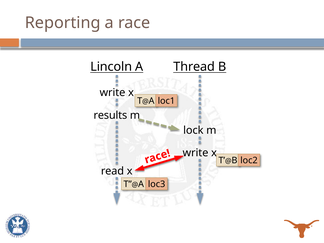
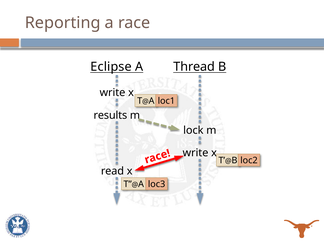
Lincoln: Lincoln -> Eclipse (111, 67)
